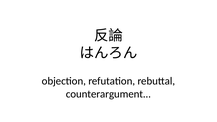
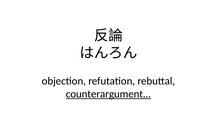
counterargument underline: none -> present (108, 94)
